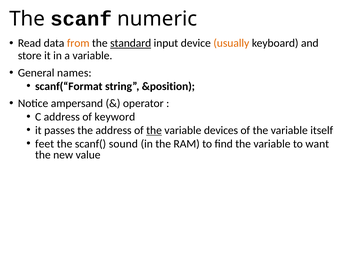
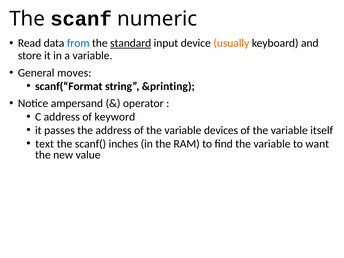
from colour: orange -> blue (78, 43)
names: names -> moves (74, 73)
&position: &position -> &printing (168, 86)
the underline: present -> none (154, 130)
feet: feet -> text (45, 144)
sound: sound -> inches (123, 144)
